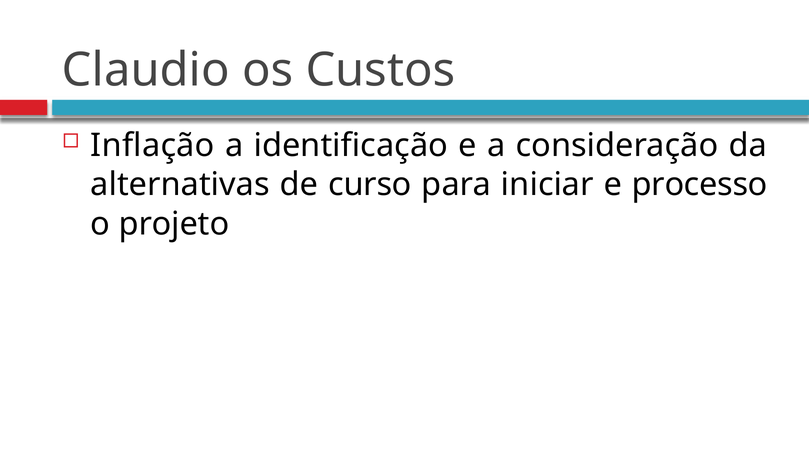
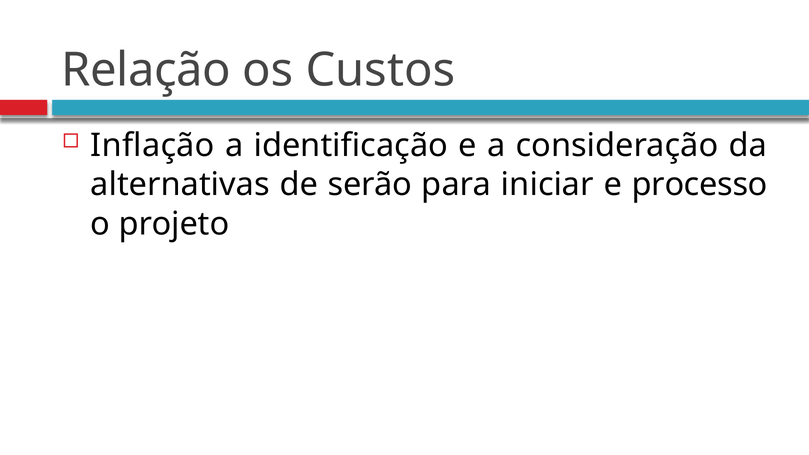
Claudio: Claudio -> Relação (146, 70)
curso: curso -> serão (370, 185)
